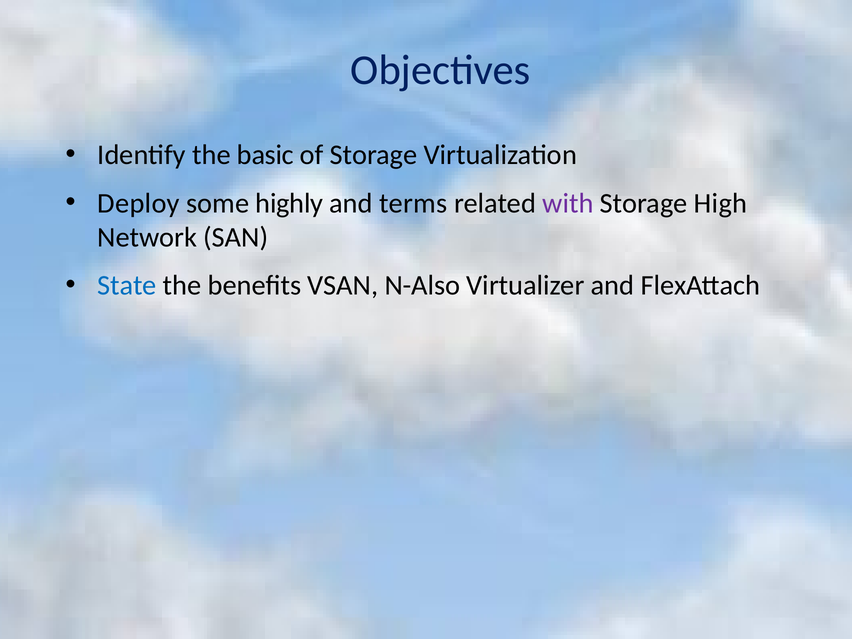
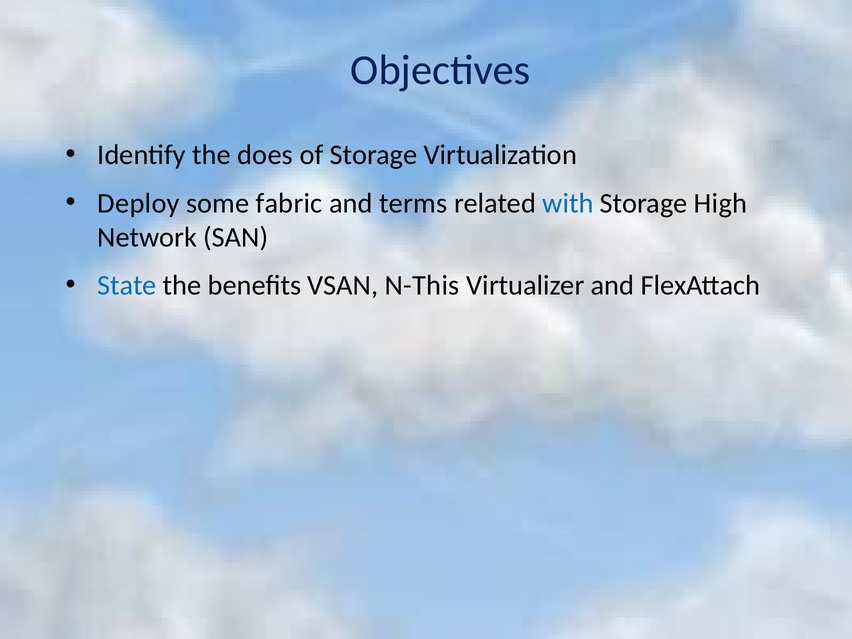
basic: basic -> does (265, 155)
highly: highly -> fabric (289, 203)
with colour: purple -> blue (568, 203)
N-Also: N-Also -> N-This (422, 286)
